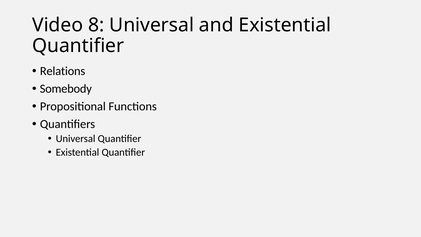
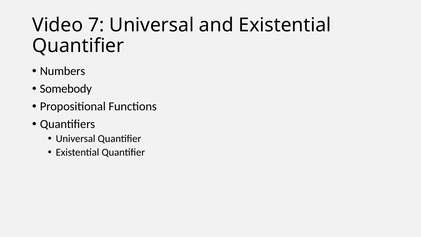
8: 8 -> 7 (96, 25)
Relations: Relations -> Numbers (63, 71)
